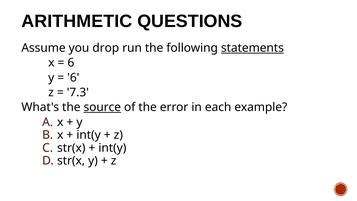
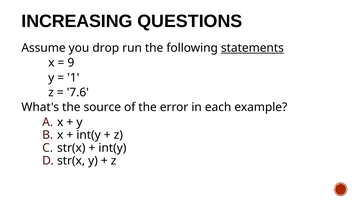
ARITHMETIC: ARITHMETIC -> INCREASING (77, 21)
6: 6 -> 9 (71, 63)
6: 6 -> 1 (73, 78)
7.3: 7.3 -> 7.6 (78, 92)
source underline: present -> none (102, 107)
